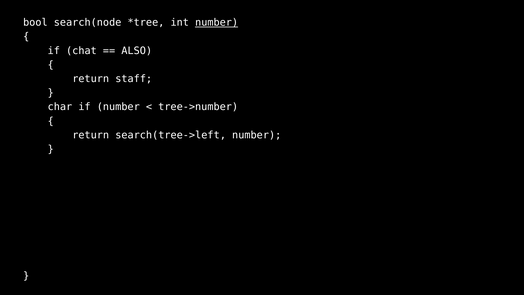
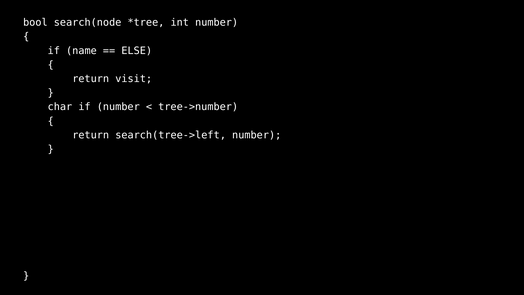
number underline: present -> none (217, 23)
chat: chat -> name (81, 51)
ALSO: ALSO -> ELSE (137, 51)
staff: staff -> visit (134, 79)
